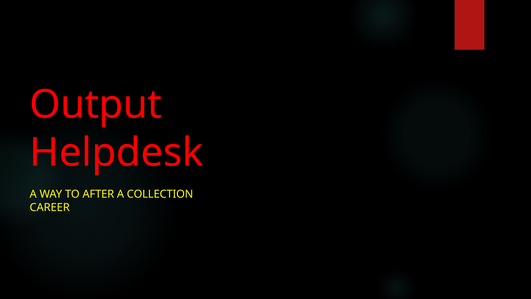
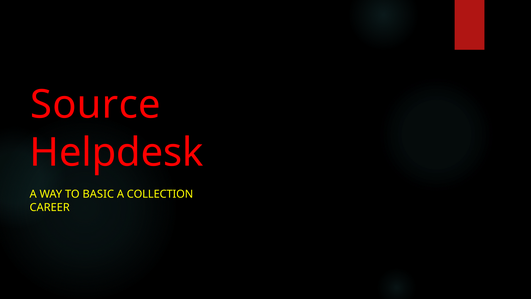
Output: Output -> Source (95, 105)
AFTER: AFTER -> BASIC (98, 194)
